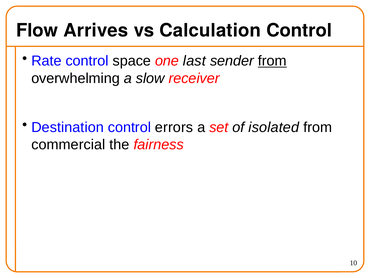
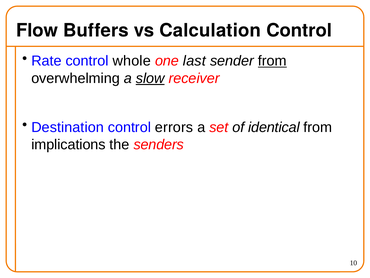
Arrives: Arrives -> Buffers (96, 31)
space: space -> whole (132, 61)
slow underline: none -> present (150, 78)
isolated: isolated -> identical (274, 127)
commercial: commercial -> implications (68, 144)
fairness: fairness -> senders (159, 144)
